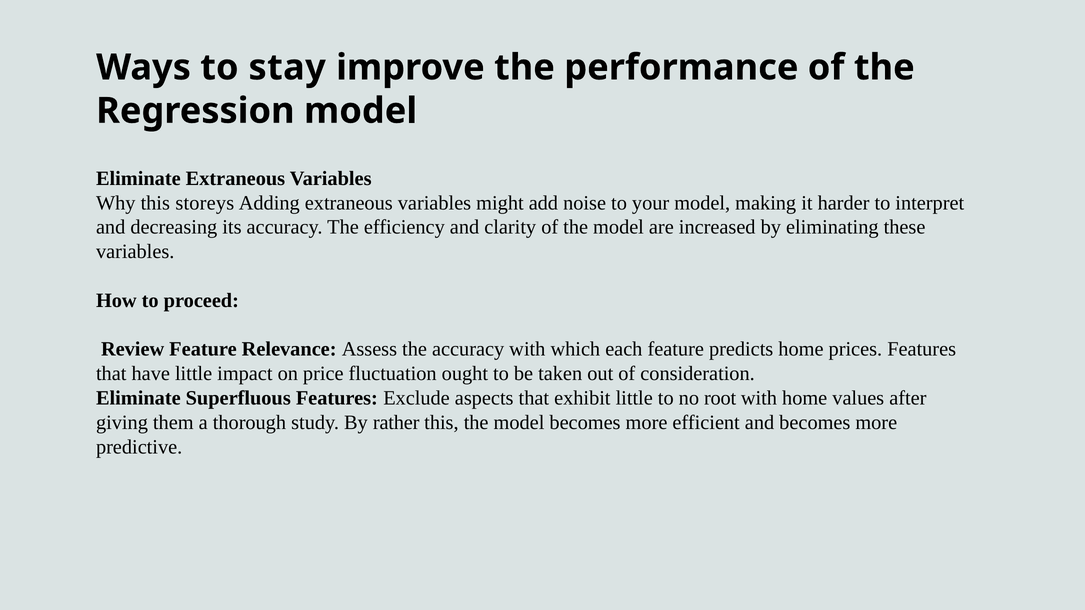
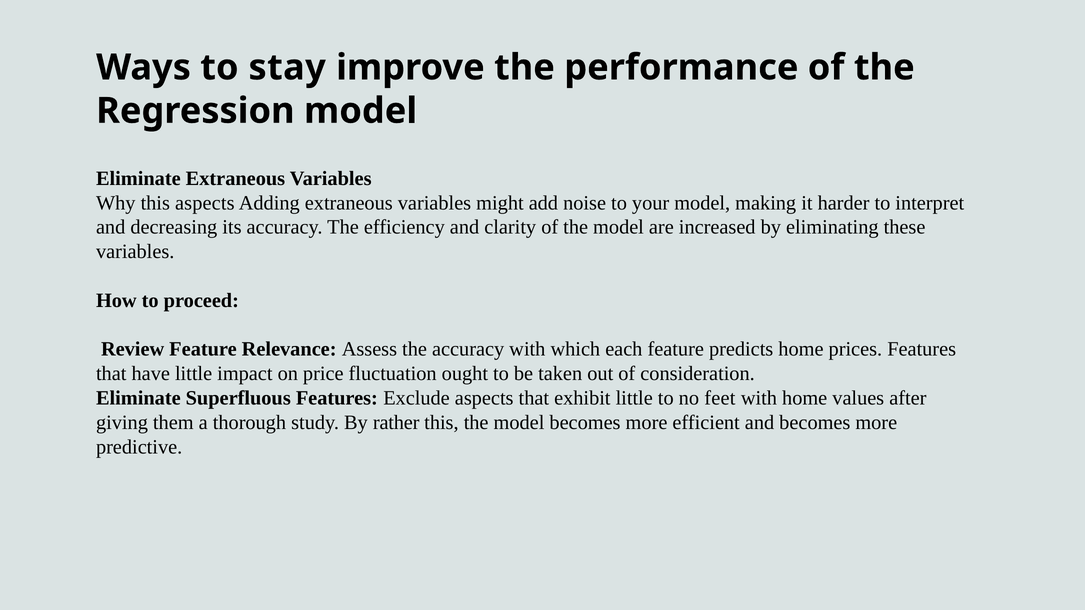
this storeys: storeys -> aspects (205, 203)
root: root -> feet (720, 398)
